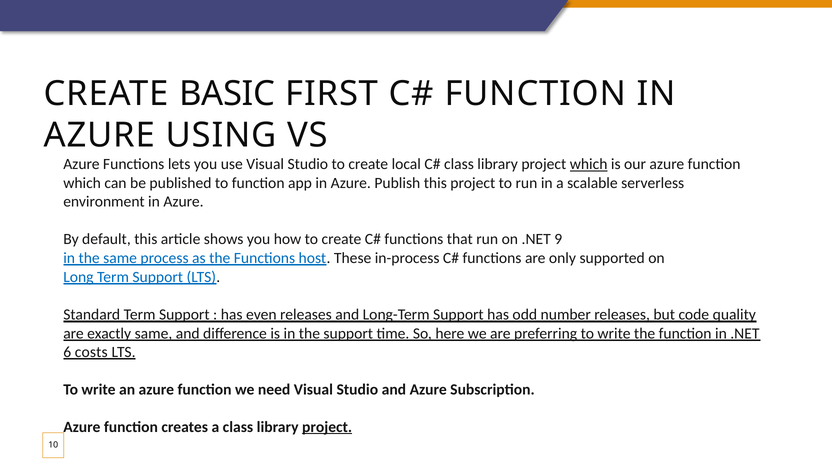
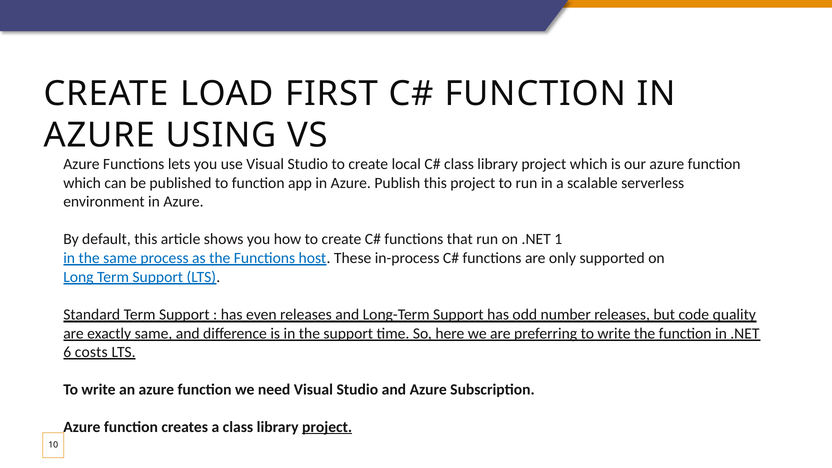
BASIC: BASIC -> LOAD (227, 94)
which underline: present -> none (589, 164)
9: 9 -> 1 (558, 239)
